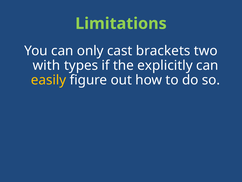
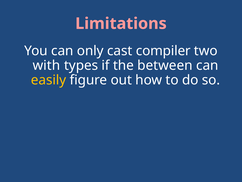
Limitations colour: light green -> pink (121, 24)
brackets: brackets -> compiler (163, 51)
explicitly: explicitly -> between (165, 65)
